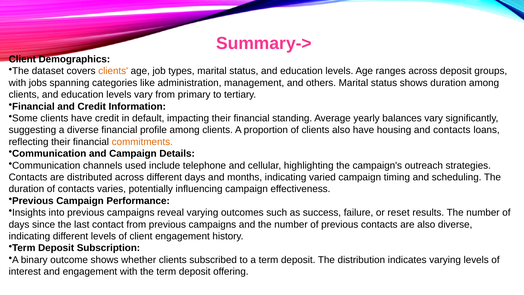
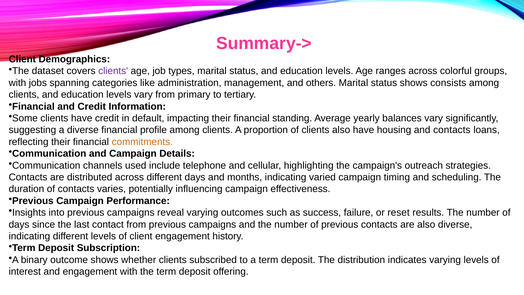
clients colour: orange -> purple (113, 71)
across deposit: deposit -> colorful (456, 71)
shows duration: duration -> consists (448, 83)
